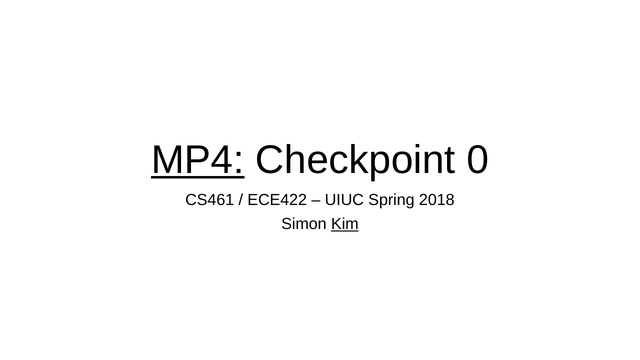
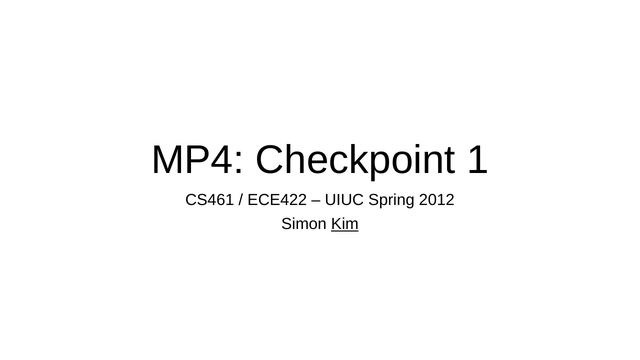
MP4 underline: present -> none (198, 160)
0: 0 -> 1 (478, 160)
2018: 2018 -> 2012 (437, 200)
